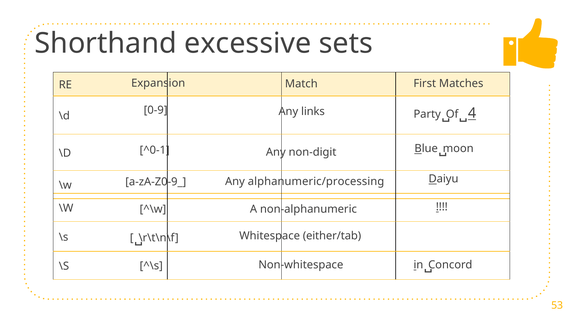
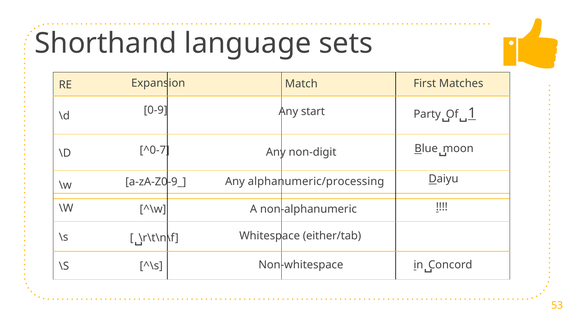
excessive: excessive -> language (248, 43)
links: links -> start (313, 112)
4: 4 -> 1 (472, 113)
^0-1: ^0-1 -> ^0-7 (155, 150)
